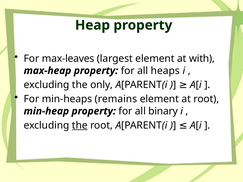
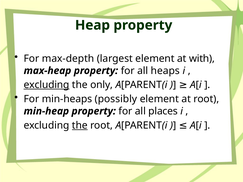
max-leaves: max-leaves -> max-depth (68, 59)
excluding underline: none -> present (47, 85)
remains: remains -> possibly (116, 99)
binary: binary -> places (163, 111)
